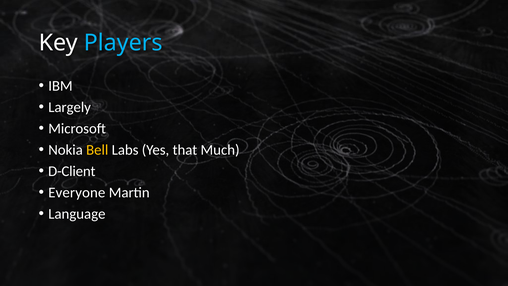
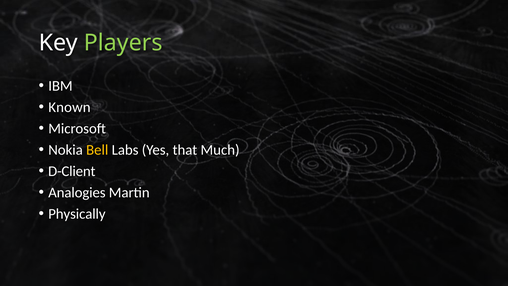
Players colour: light blue -> light green (123, 43)
Largely: Largely -> Known (69, 107)
Everyone: Everyone -> Analogies (77, 192)
Language: Language -> Physically (77, 214)
